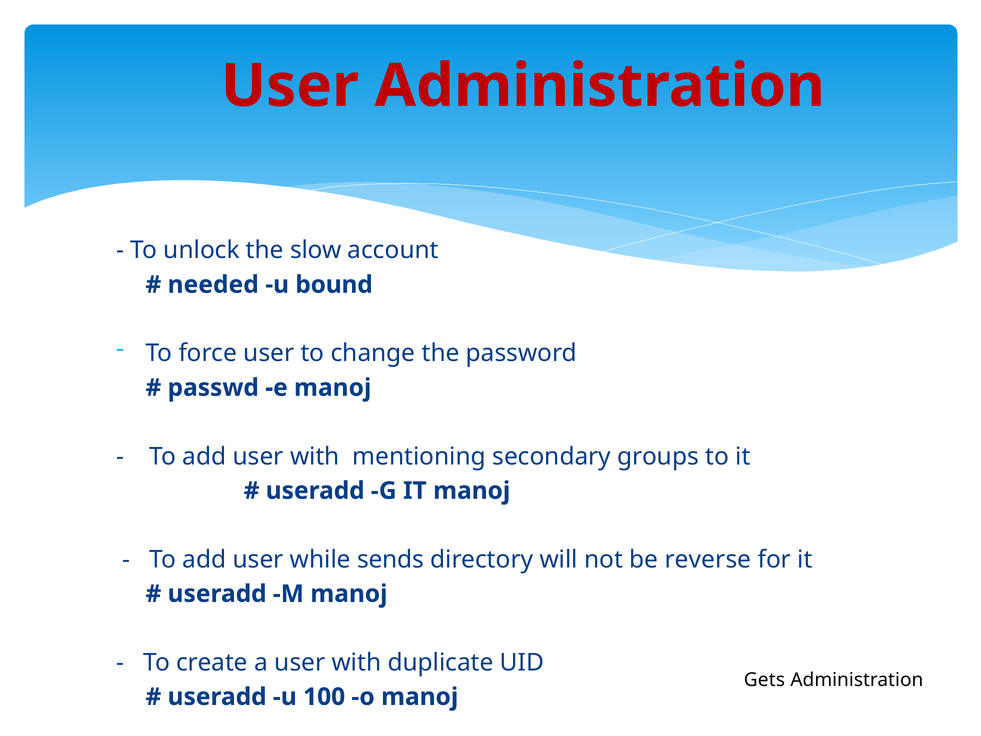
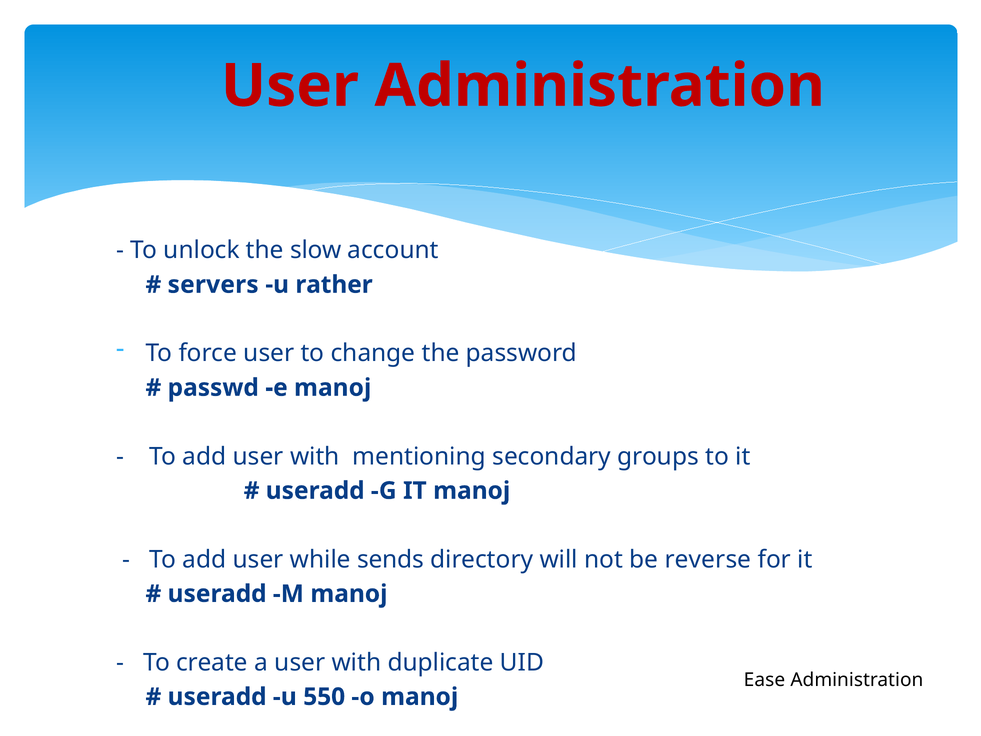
needed: needed -> servers (213, 285)
bound: bound -> rather (334, 285)
Gets: Gets -> Ease (764, 680)
100: 100 -> 550 (324, 697)
